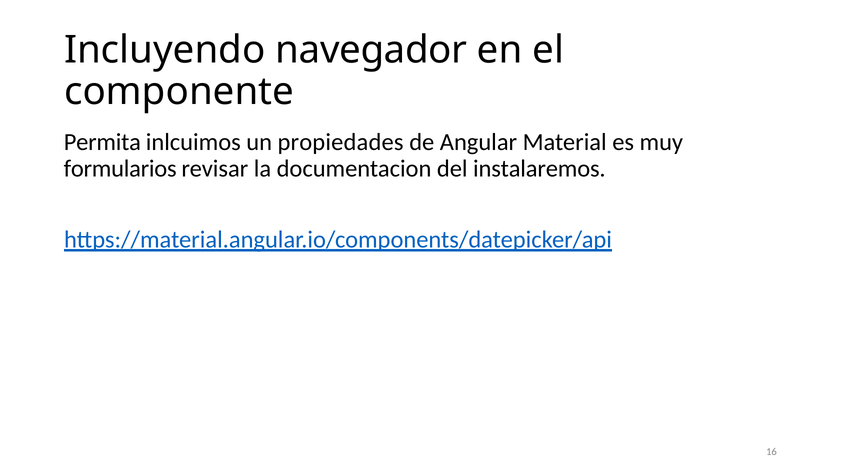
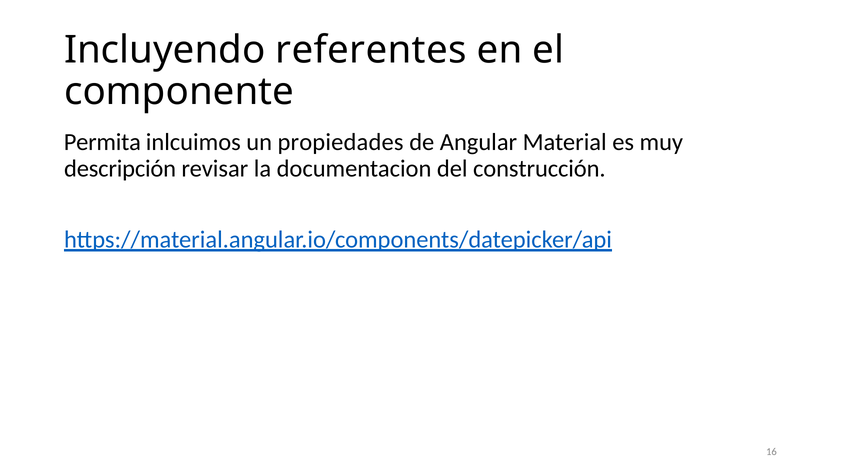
navegador: navegador -> referentes (371, 50)
formularios: formularios -> descripción (120, 169)
instalaremos: instalaremos -> construcción (539, 169)
